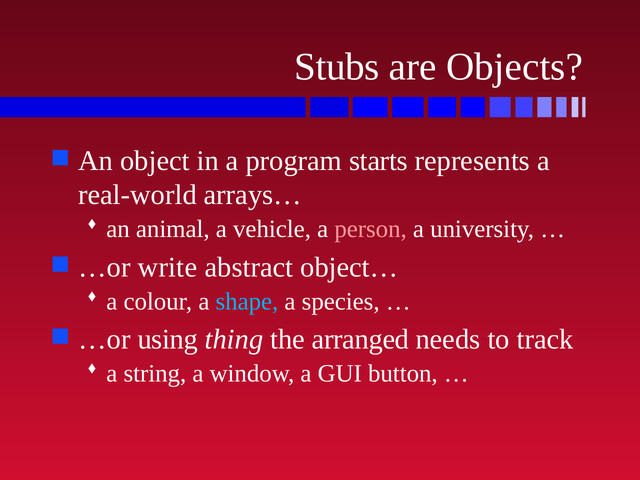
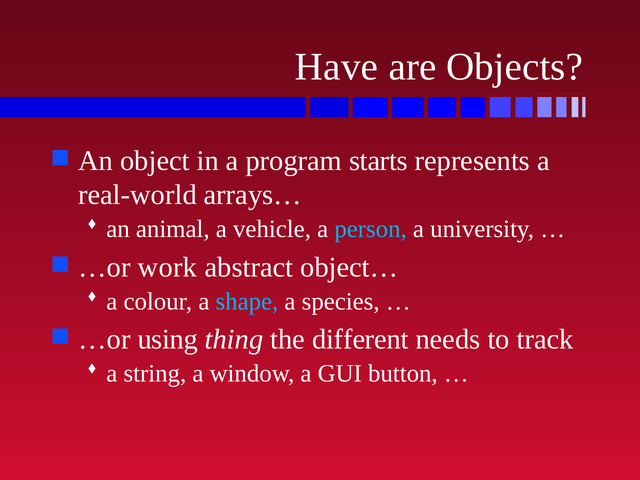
Stubs: Stubs -> Have (336, 67)
person colour: pink -> light blue (371, 229)
write: write -> work (167, 267)
arranged: arranged -> different (360, 339)
